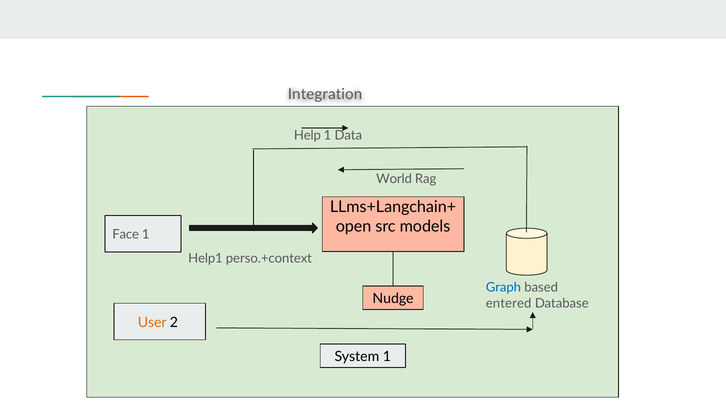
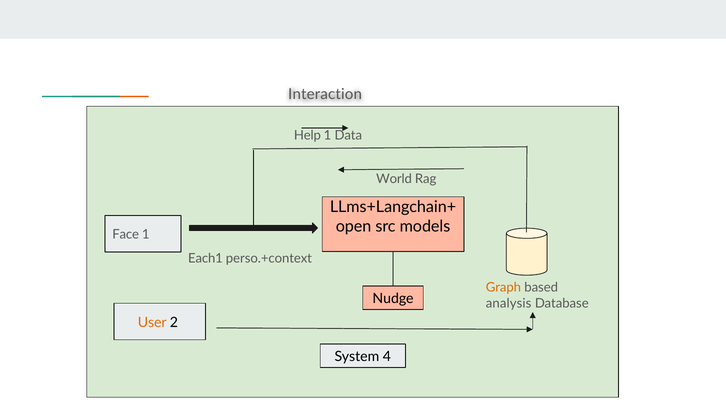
Integration: Integration -> Interaction (325, 94)
Help1: Help1 -> Each1 (205, 258)
Graph colour: blue -> orange (503, 287)
entered: entered -> analysis (509, 303)
System 1: 1 -> 4 (387, 356)
